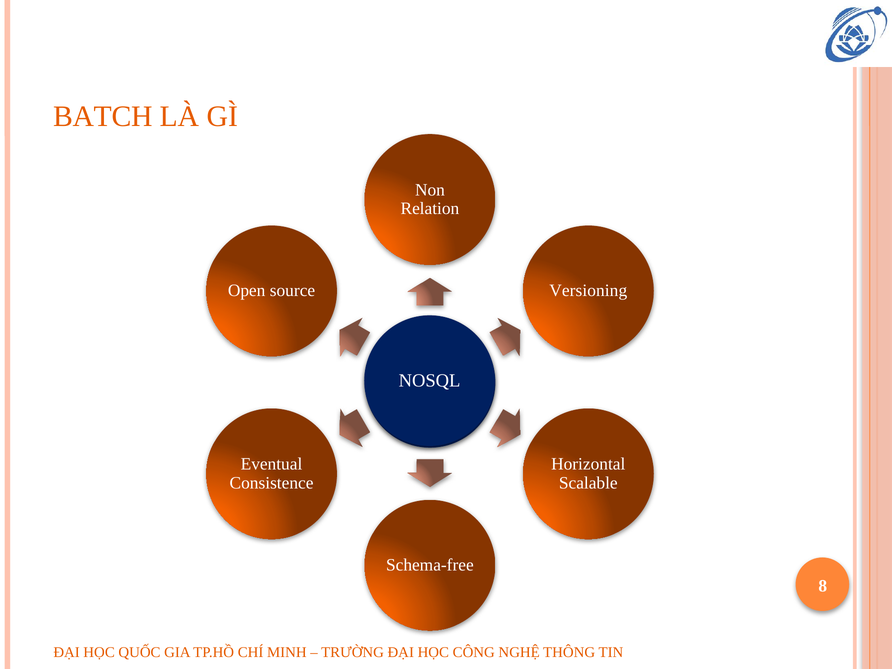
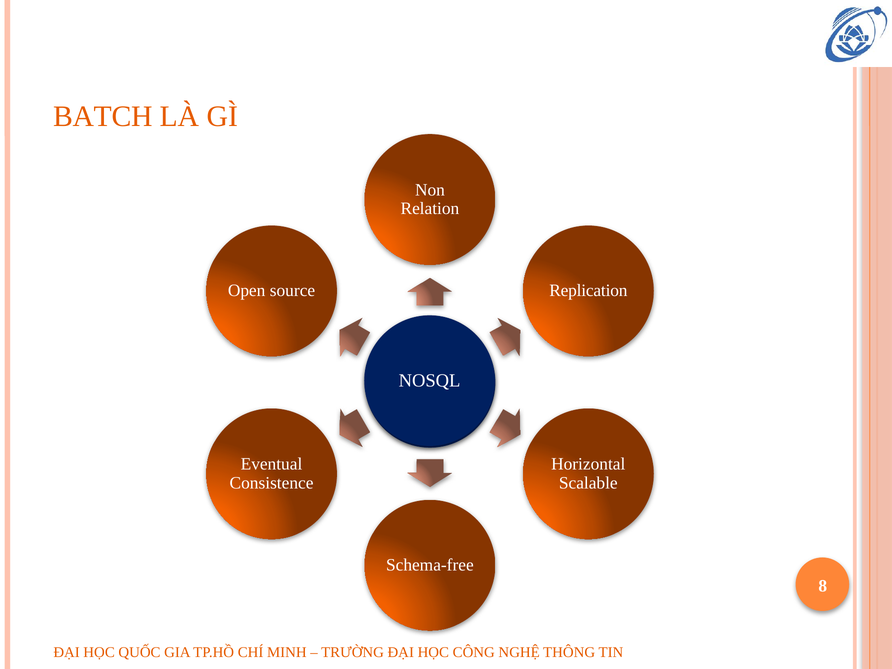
Versioning: Versioning -> Replication (588, 291)
